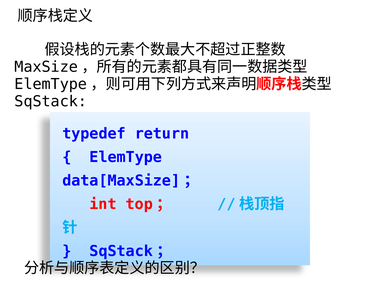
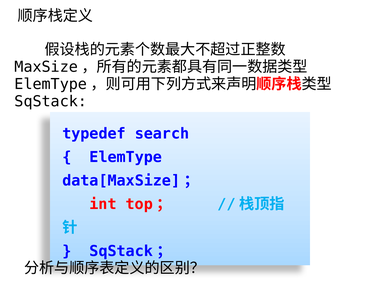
return: return -> search (162, 134)
